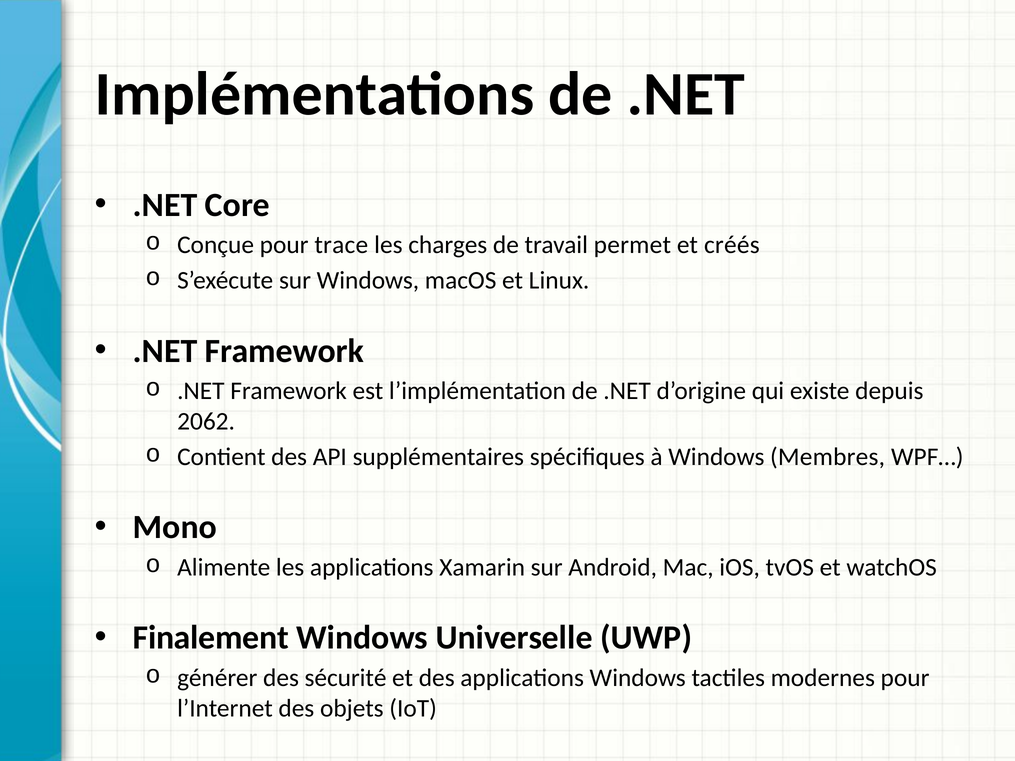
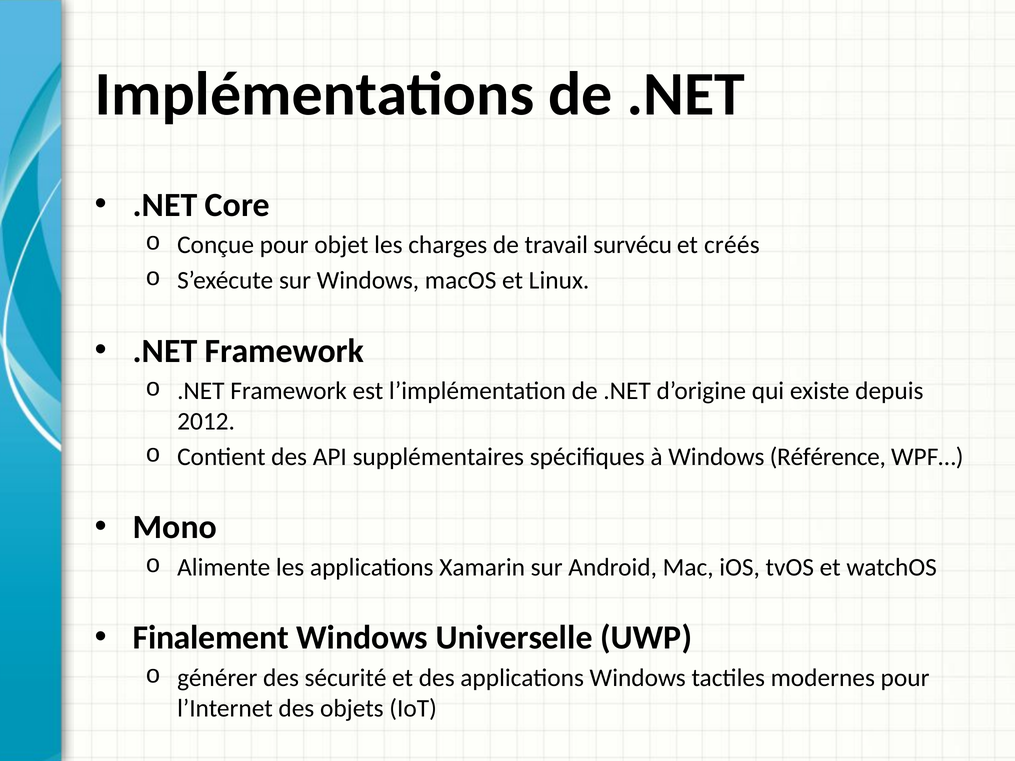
trace: trace -> objet (341, 245)
permet: permet -> survécu (633, 245)
2062: 2062 -> 2012 (206, 421)
Membres: Membres -> Référence (828, 457)
